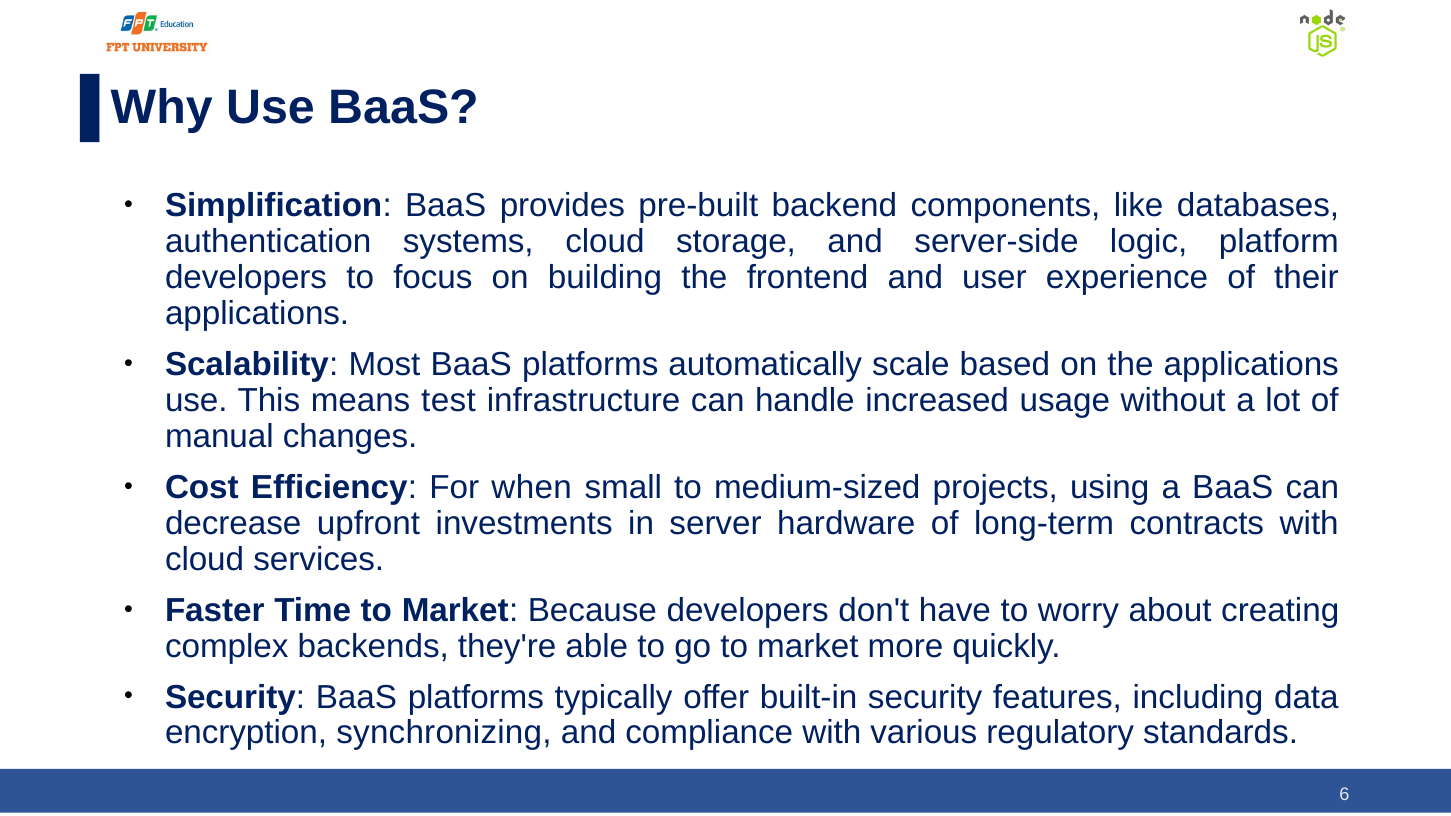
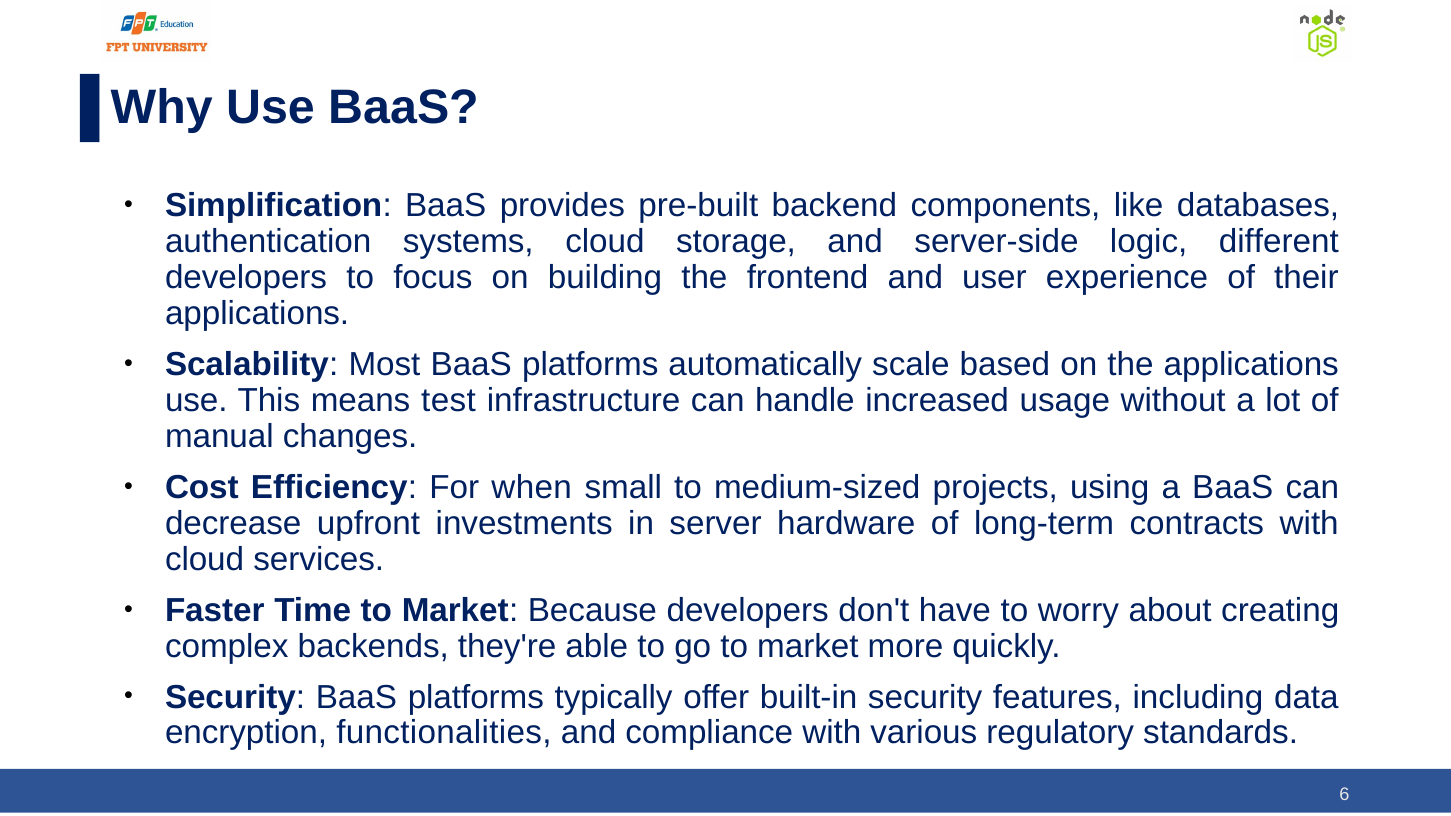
platform: platform -> different (1279, 242)
synchronizing: synchronizing -> functionalities (444, 733)
